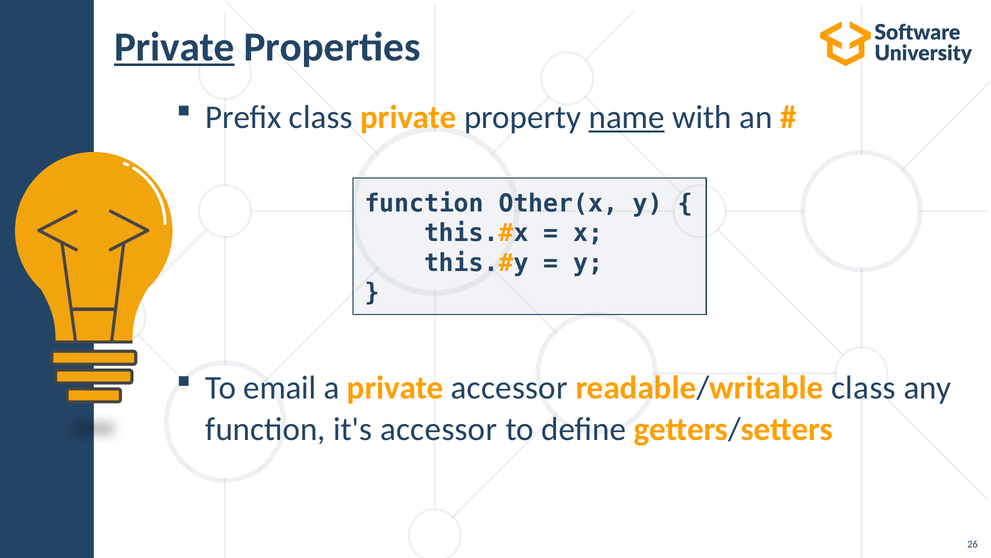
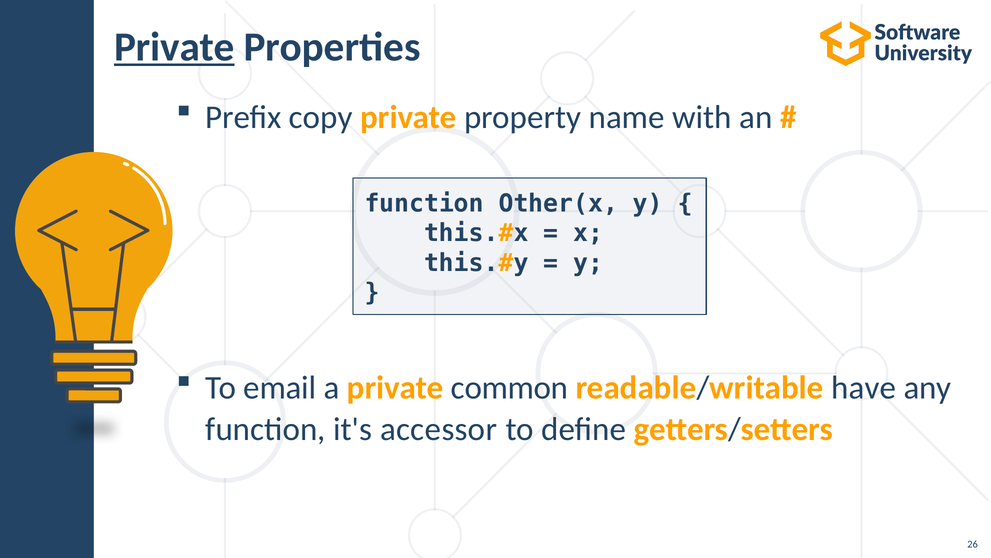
Prefix class: class -> copy (321, 117)
name underline: present -> none (627, 117)
private accessor: accessor -> common (510, 387)
readable/writable class: class -> have (864, 387)
